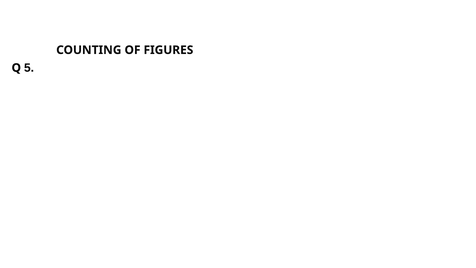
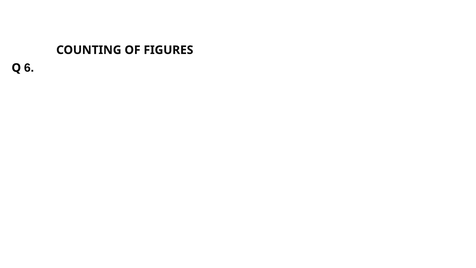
5: 5 -> 6 (29, 68)
